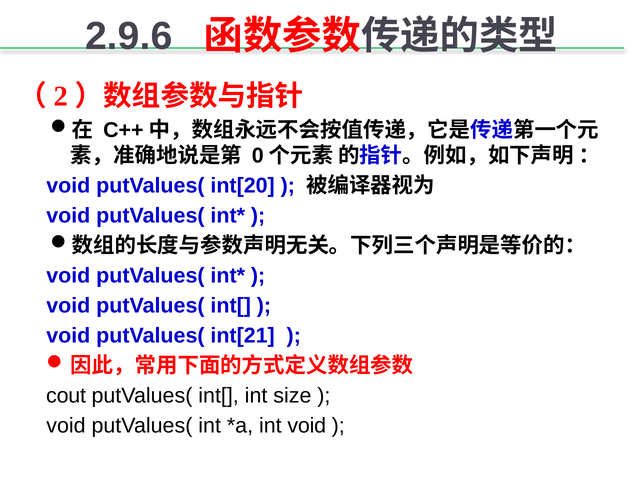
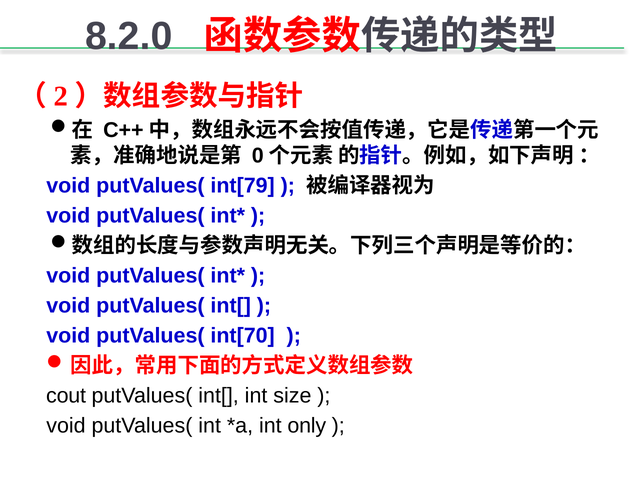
2.9.6: 2.9.6 -> 8.2.0 (129, 36)
int[20: int[20 -> int[79 (243, 186)
int[21: int[21 -> int[70 (243, 336)
int void: void -> only (307, 426)
